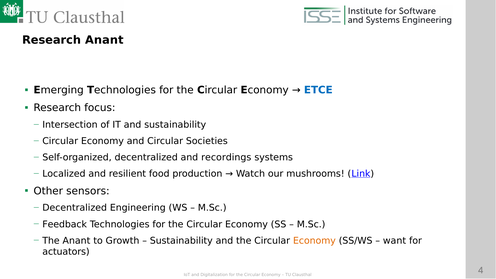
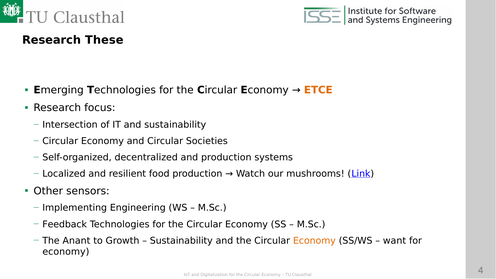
Research Anant: Anant -> These (104, 40)
ETCE colour: blue -> orange (318, 90)
and recordings: recordings -> production (226, 158)
Decentralized: Decentralized -> Implementing (75, 208)
actuators: actuators -> economy (66, 252)
